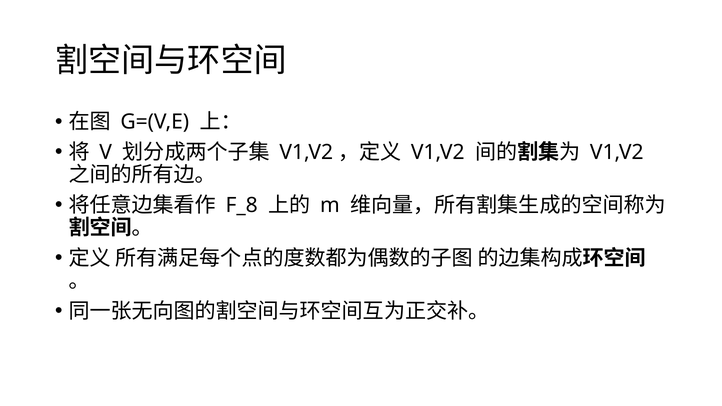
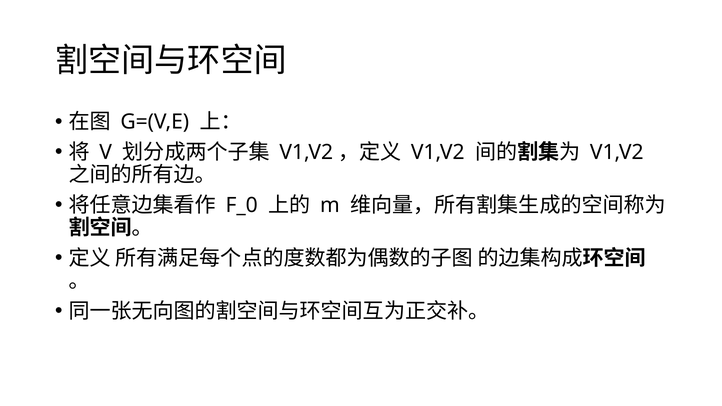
F_8: F_8 -> F_0 (242, 205)
